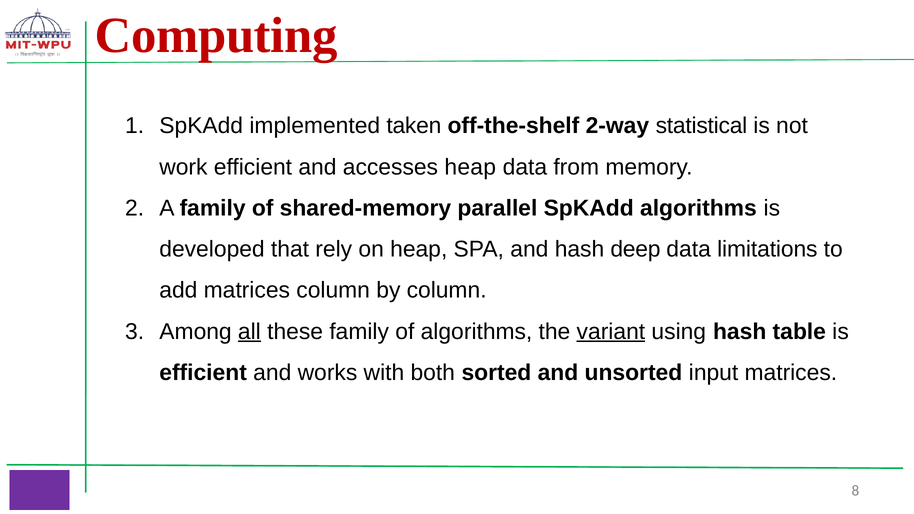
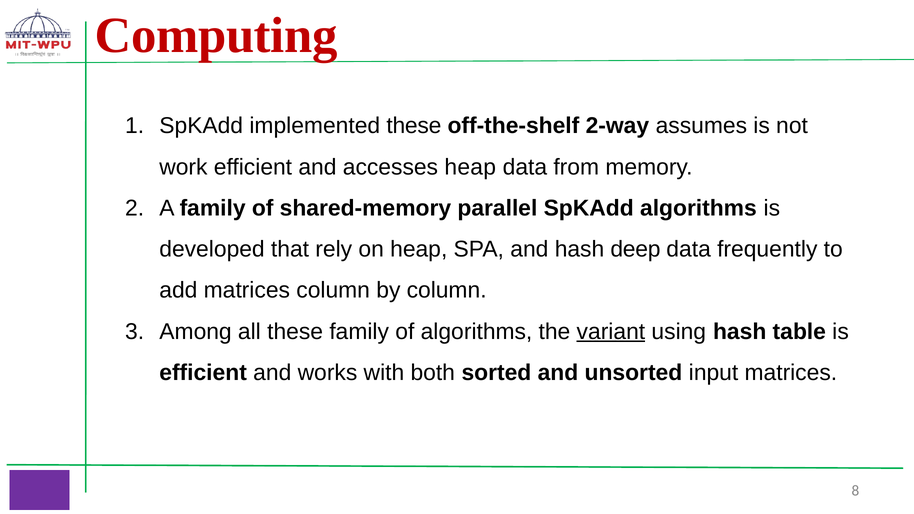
implemented taken: taken -> these (414, 126)
statistical: statistical -> assumes (701, 126)
limitations: limitations -> frequently (767, 249)
all underline: present -> none (249, 332)
